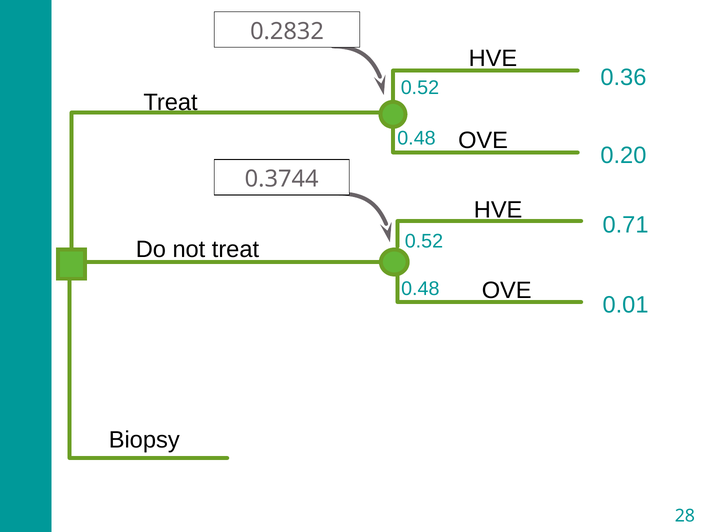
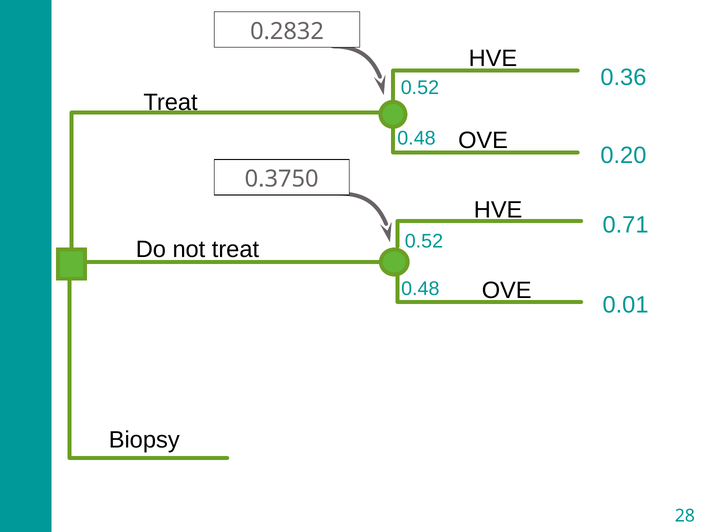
0.3744: 0.3744 -> 0.3750 (282, 179)
